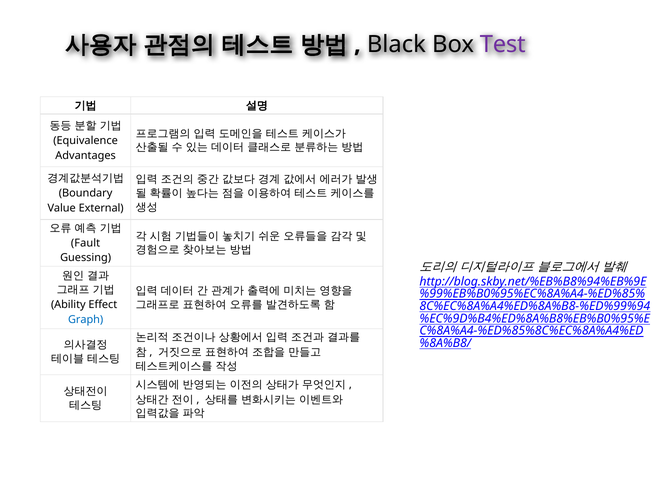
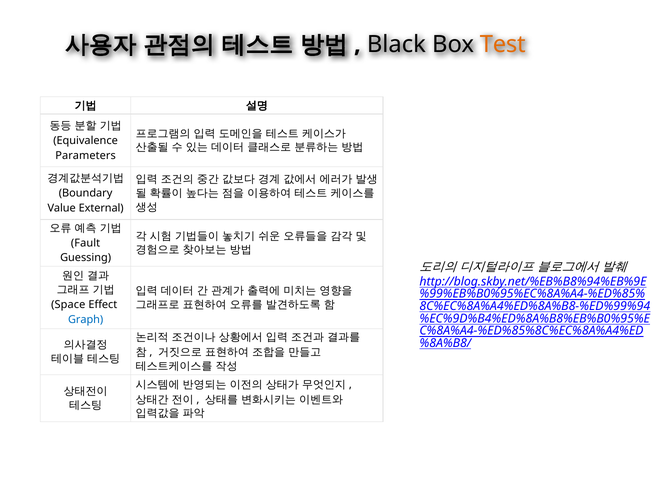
Test colour: purple -> orange (503, 44)
Advantages: Advantages -> Parameters (86, 156)
Ability: Ability -> Space (68, 305)
